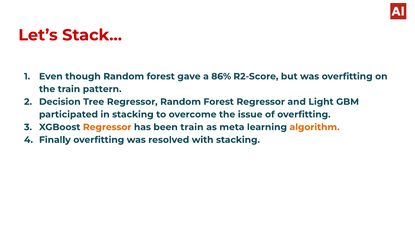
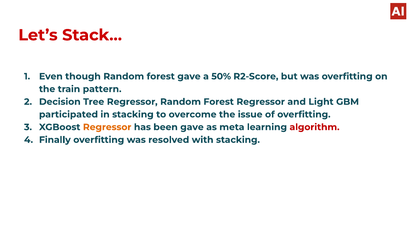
86%: 86% -> 50% (221, 77)
been train: train -> gave (192, 127)
algorithm colour: orange -> red (315, 127)
